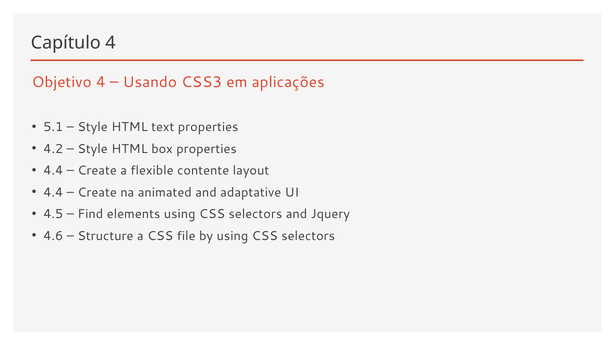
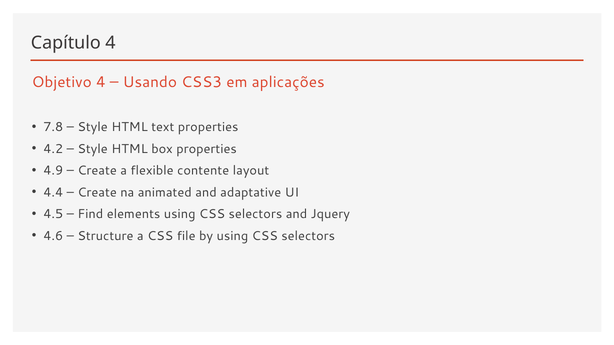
5.1: 5.1 -> 7.8 (53, 127)
4.4: 4.4 -> 4.9 (53, 171)
